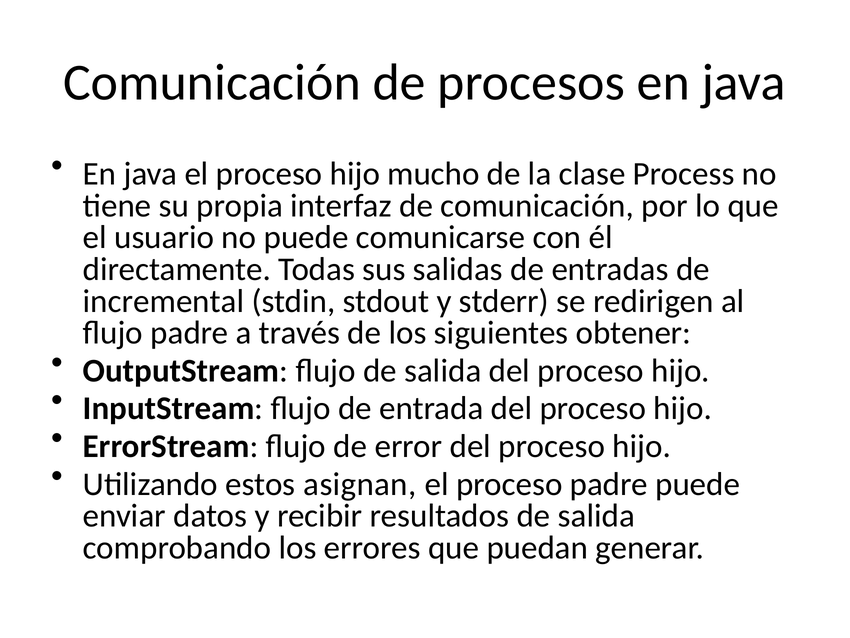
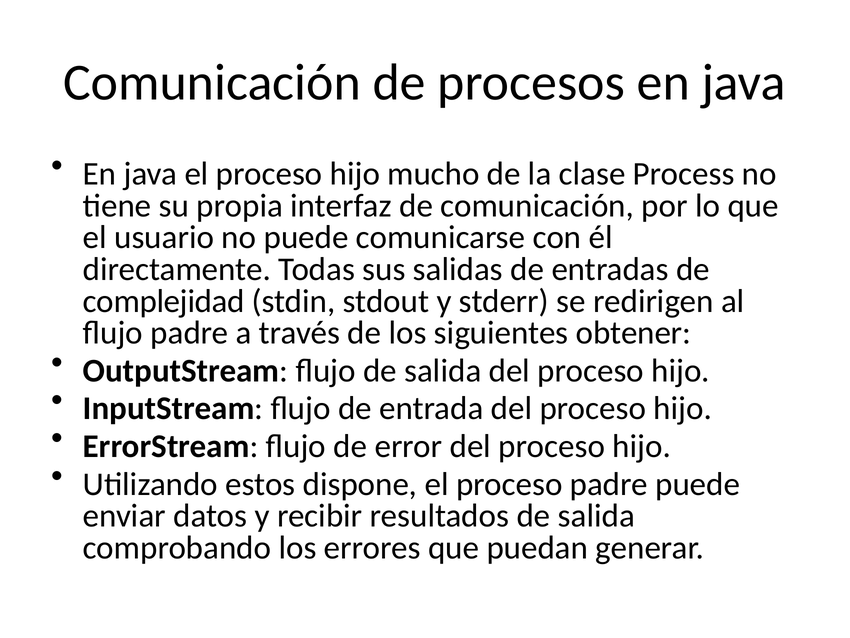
incremental: incremental -> complejidad (164, 301)
asignan: asignan -> dispone (360, 484)
